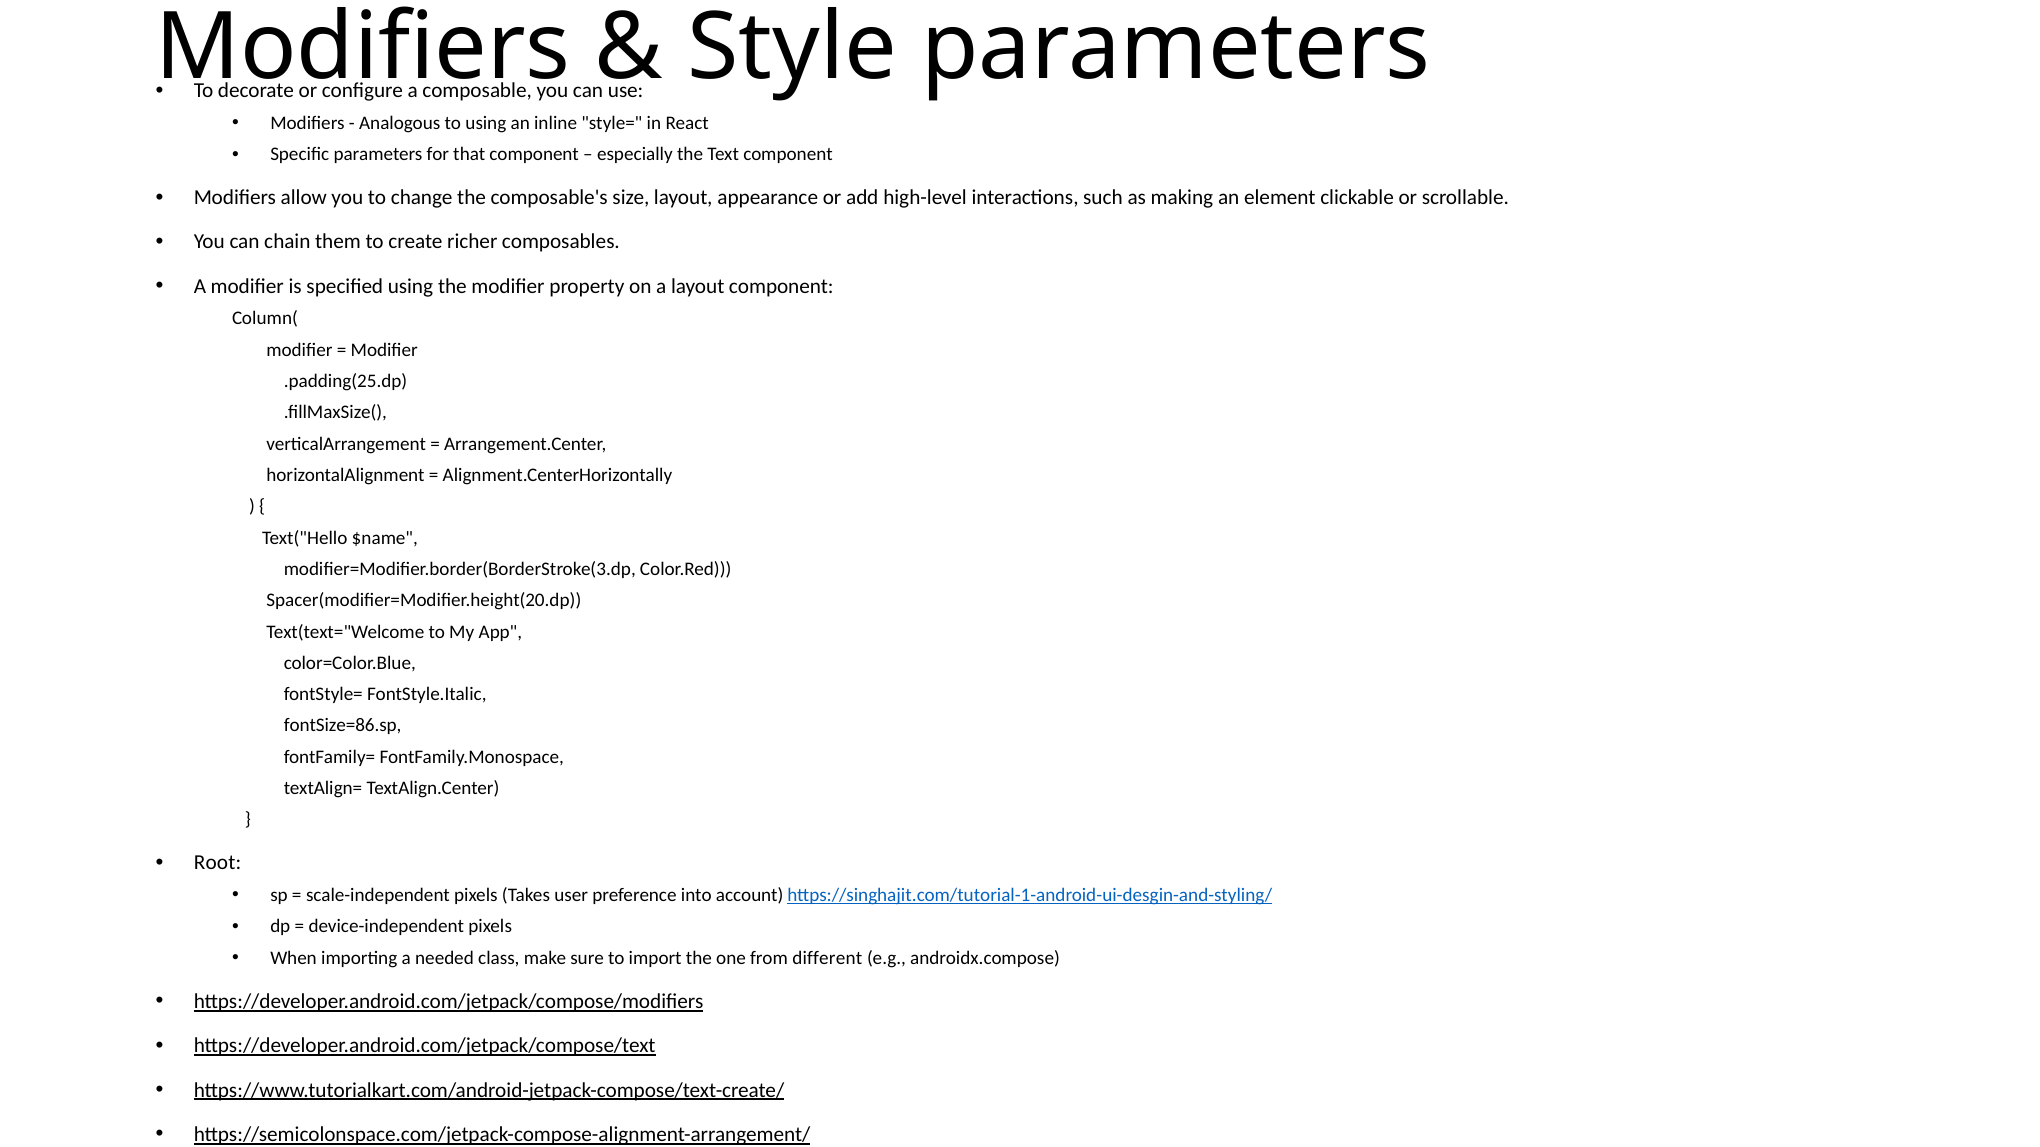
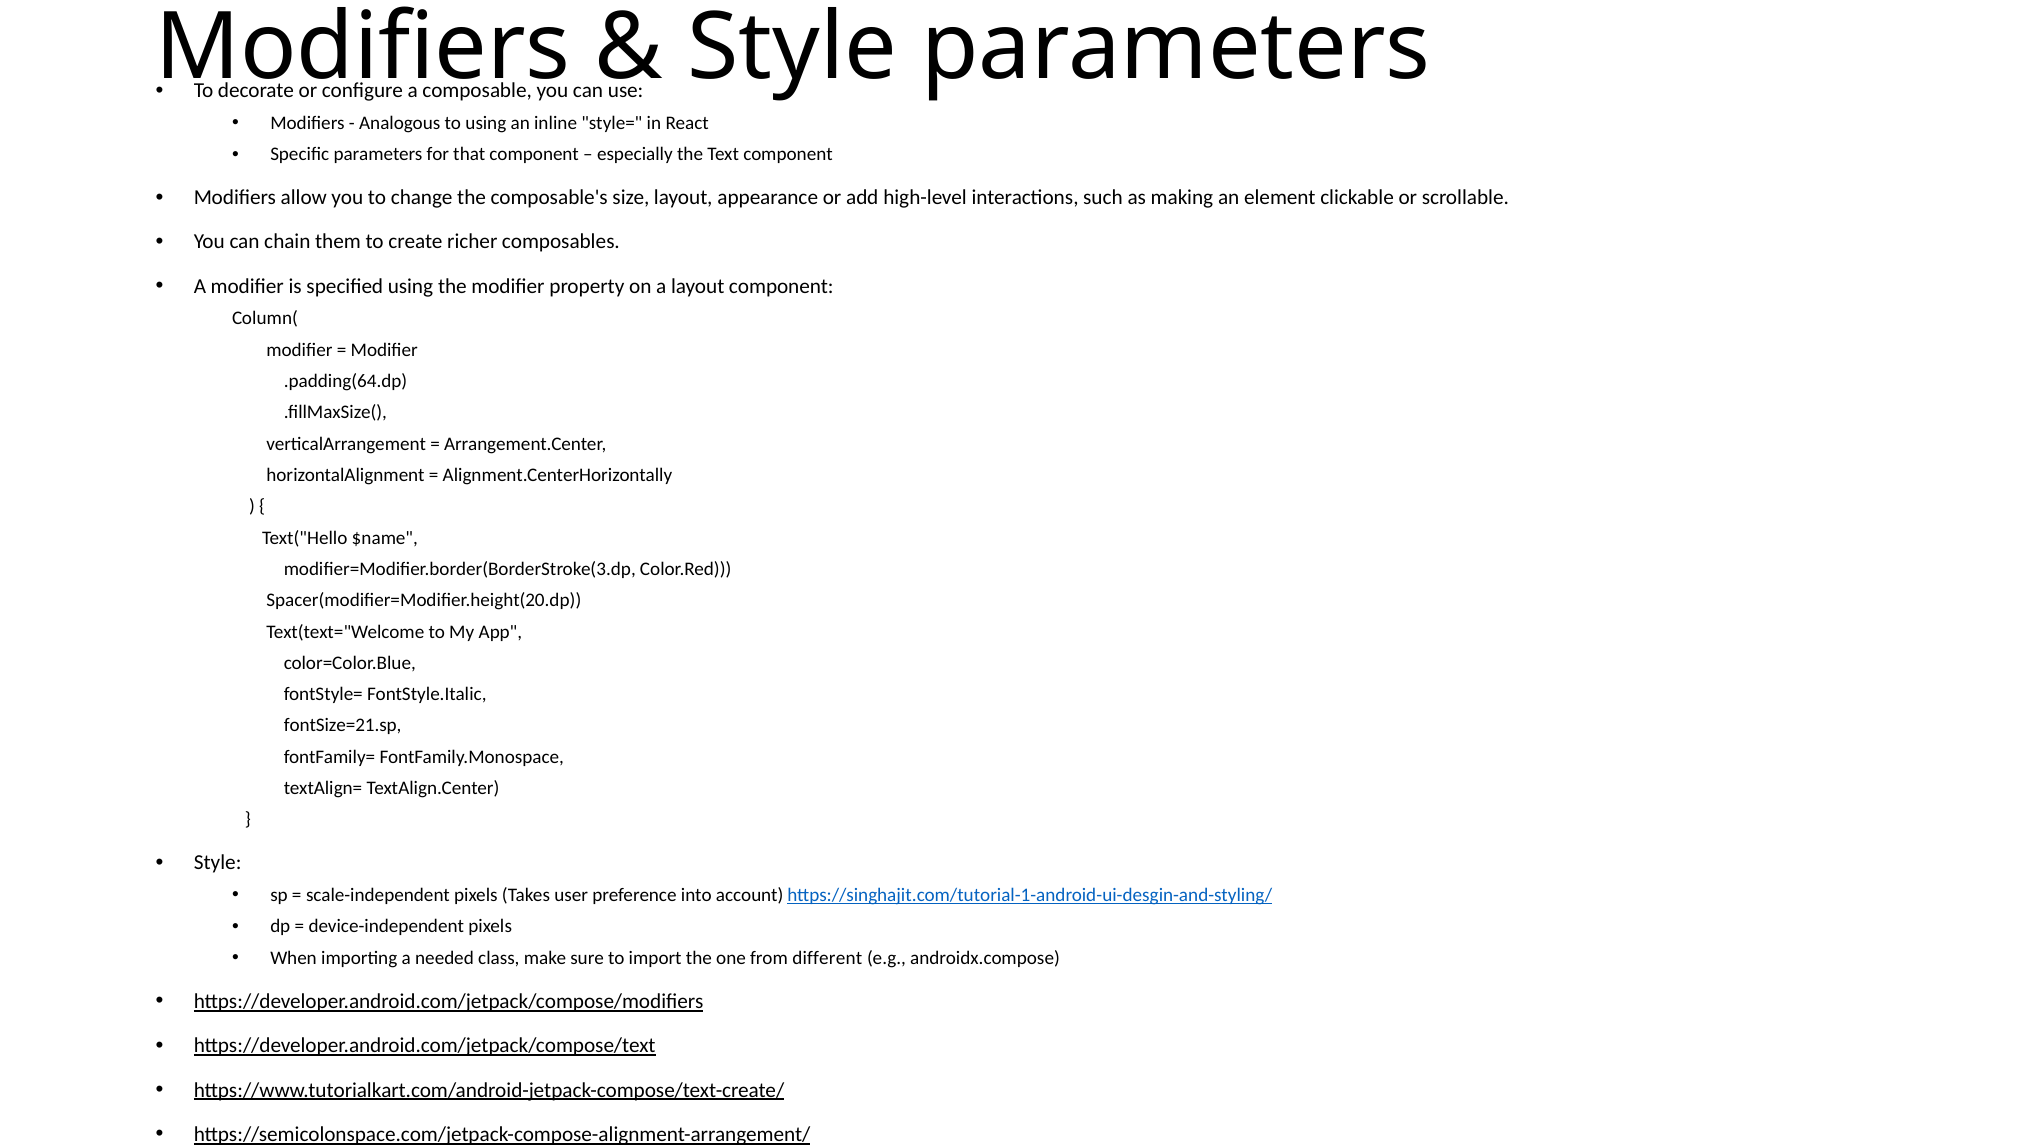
.padding(25.dp: .padding(25.dp -> .padding(64.dp (345, 381)
fontSize=86.sp: fontSize=86.sp -> fontSize=21.sp (343, 726)
Root: Root -> Style (218, 863)
